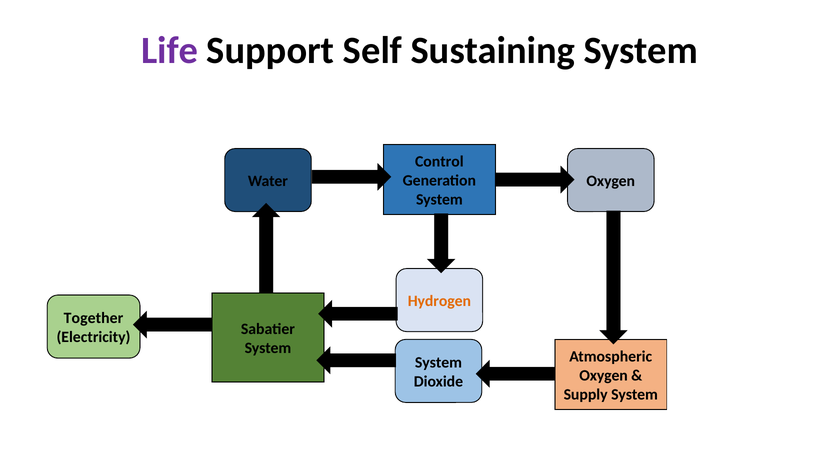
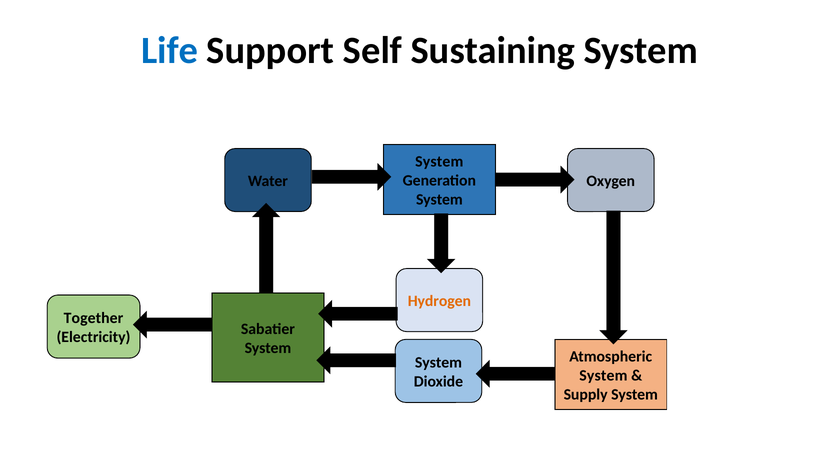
Life colour: purple -> blue (170, 50)
Control: Control -> System (439, 162)
Oxygen: Oxygen -> System (603, 375)
